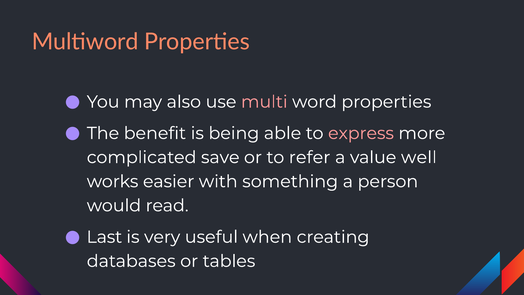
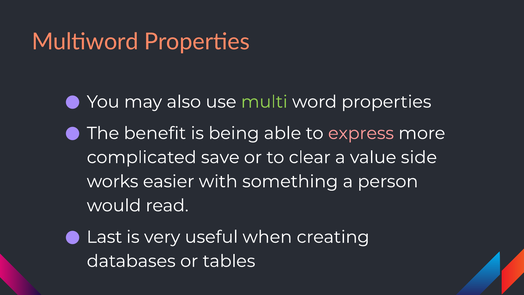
multi colour: pink -> light green (264, 102)
refer: refer -> clear (310, 157)
well: well -> side (419, 157)
